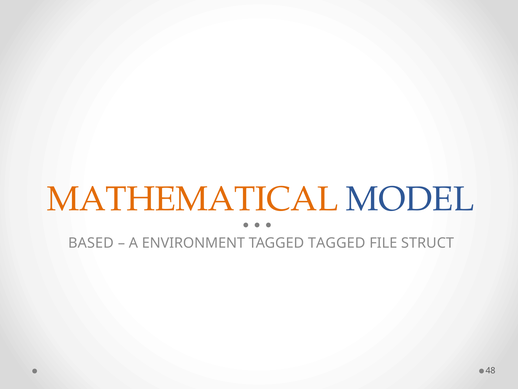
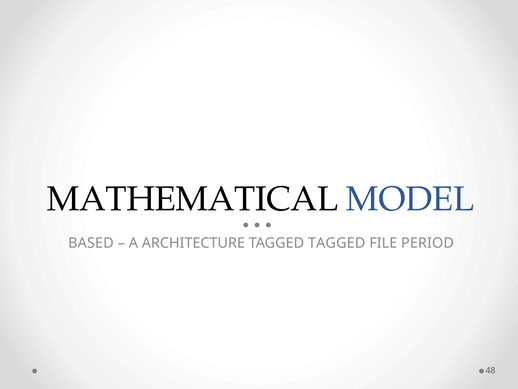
MATHEMATICAL colour: orange -> black (192, 199)
ENVIRONMENT: ENVIRONMENT -> ARCHITECTURE (193, 243)
STRUCT: STRUCT -> PERIOD (427, 243)
